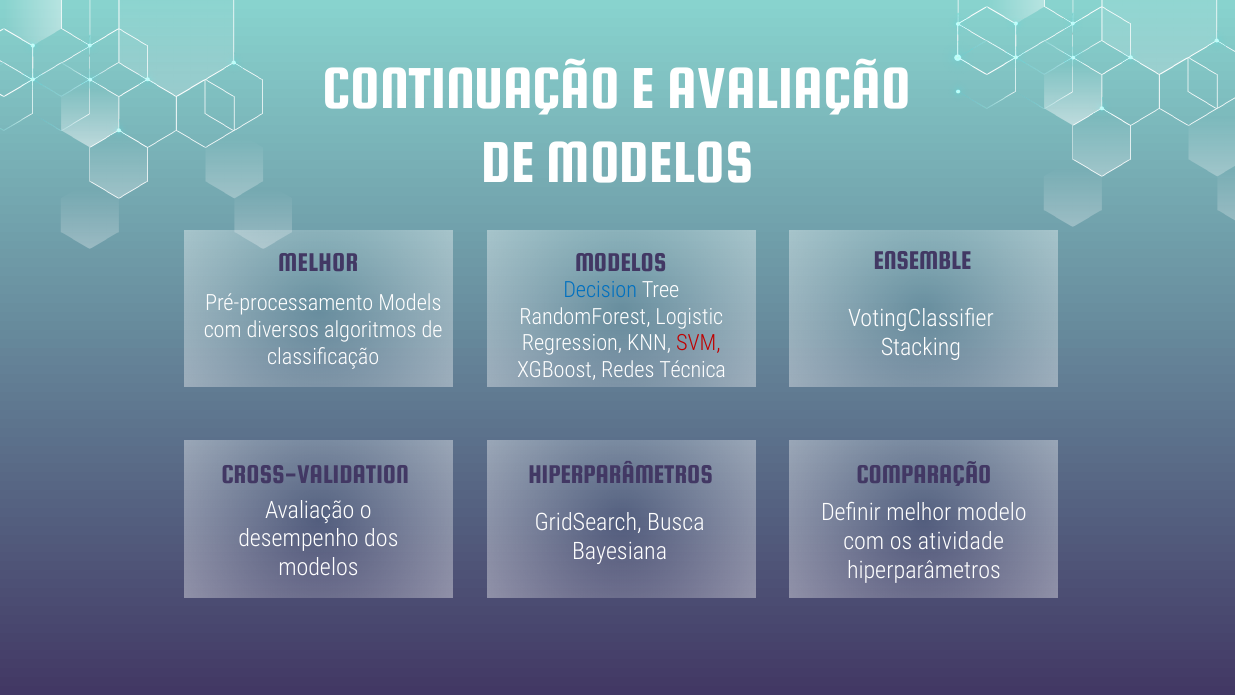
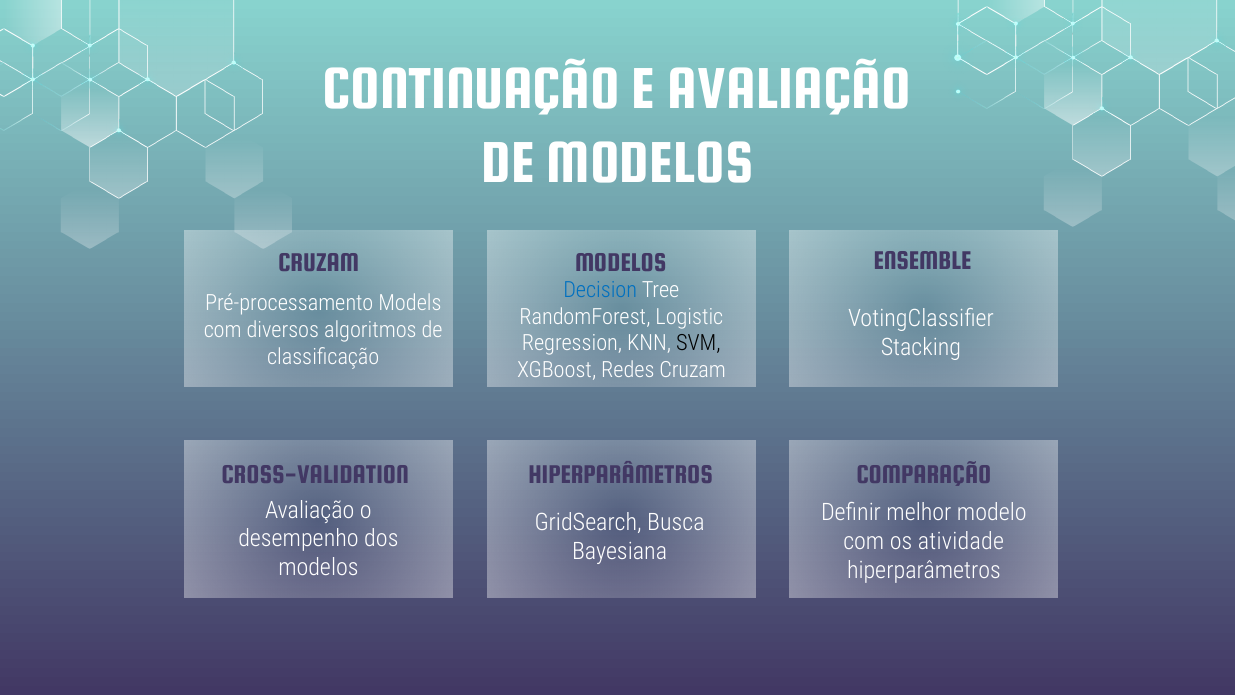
MELHOR: MELHOR -> CRUZAM (318, 262)
SVM colour: red -> black (698, 343)
Redes Técnica: Técnica -> Cruzam (693, 370)
